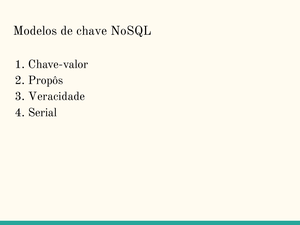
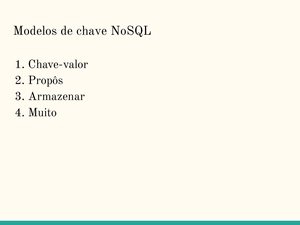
Veracidade: Veracidade -> Armazenar (57, 96)
Serial: Serial -> Muito (43, 112)
